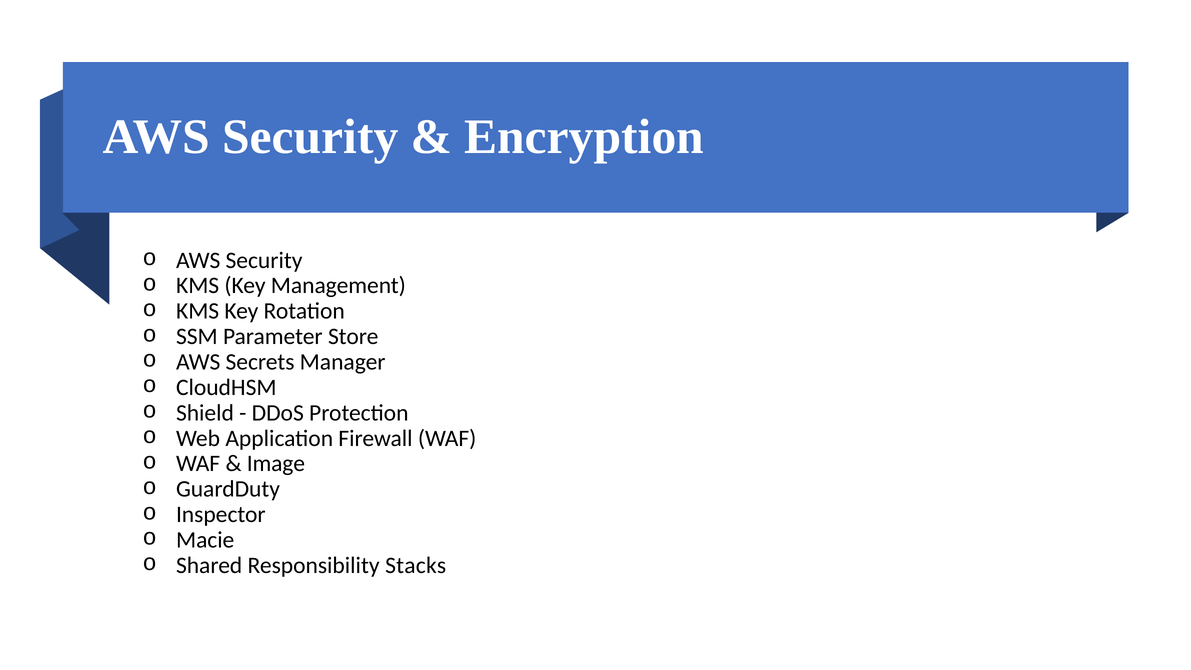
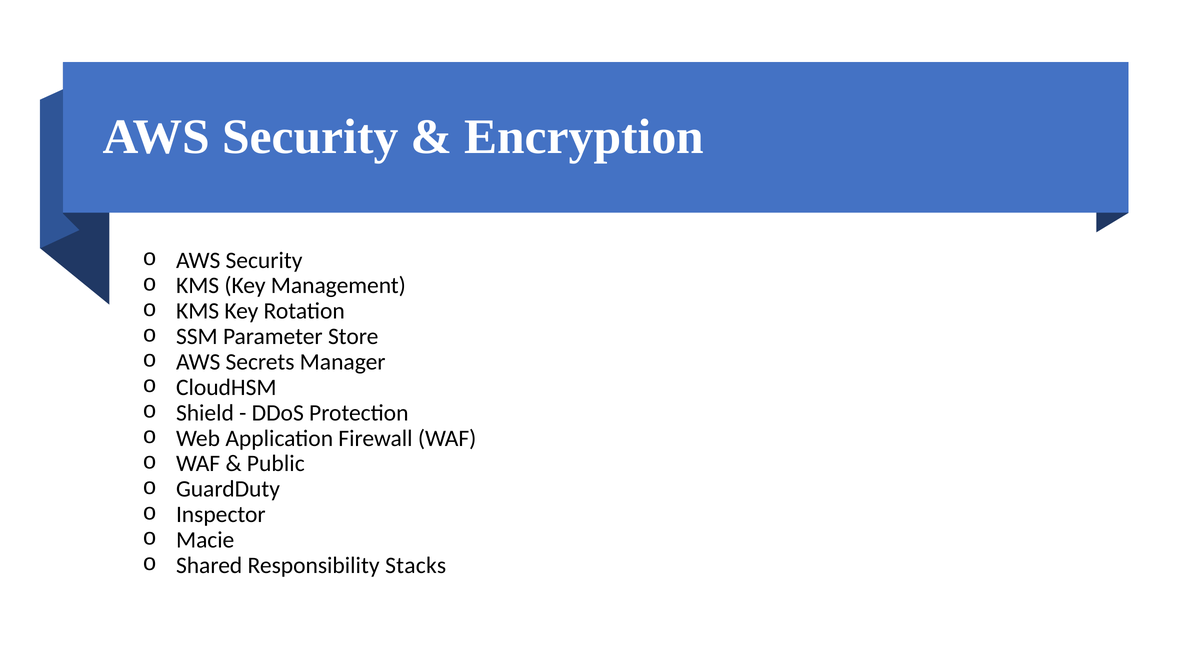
Image: Image -> Public (276, 464)
